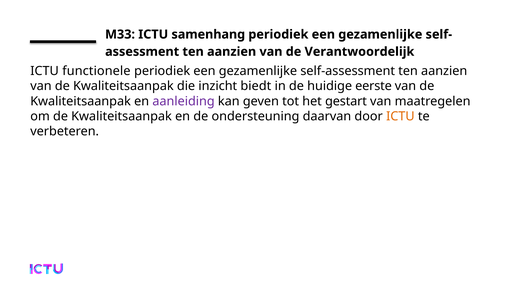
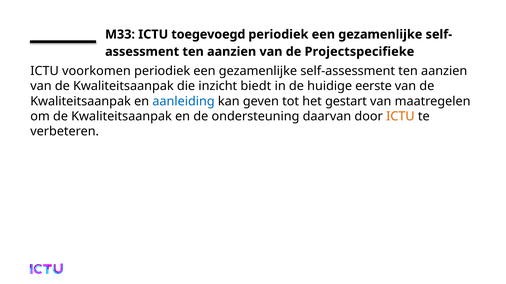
samenhang: samenhang -> toegevoegd (208, 34)
Verantwoordelijk: Verantwoordelijk -> Projectspecifieke (359, 52)
functionele: functionele -> voorkomen (96, 71)
aanleiding colour: purple -> blue (184, 101)
